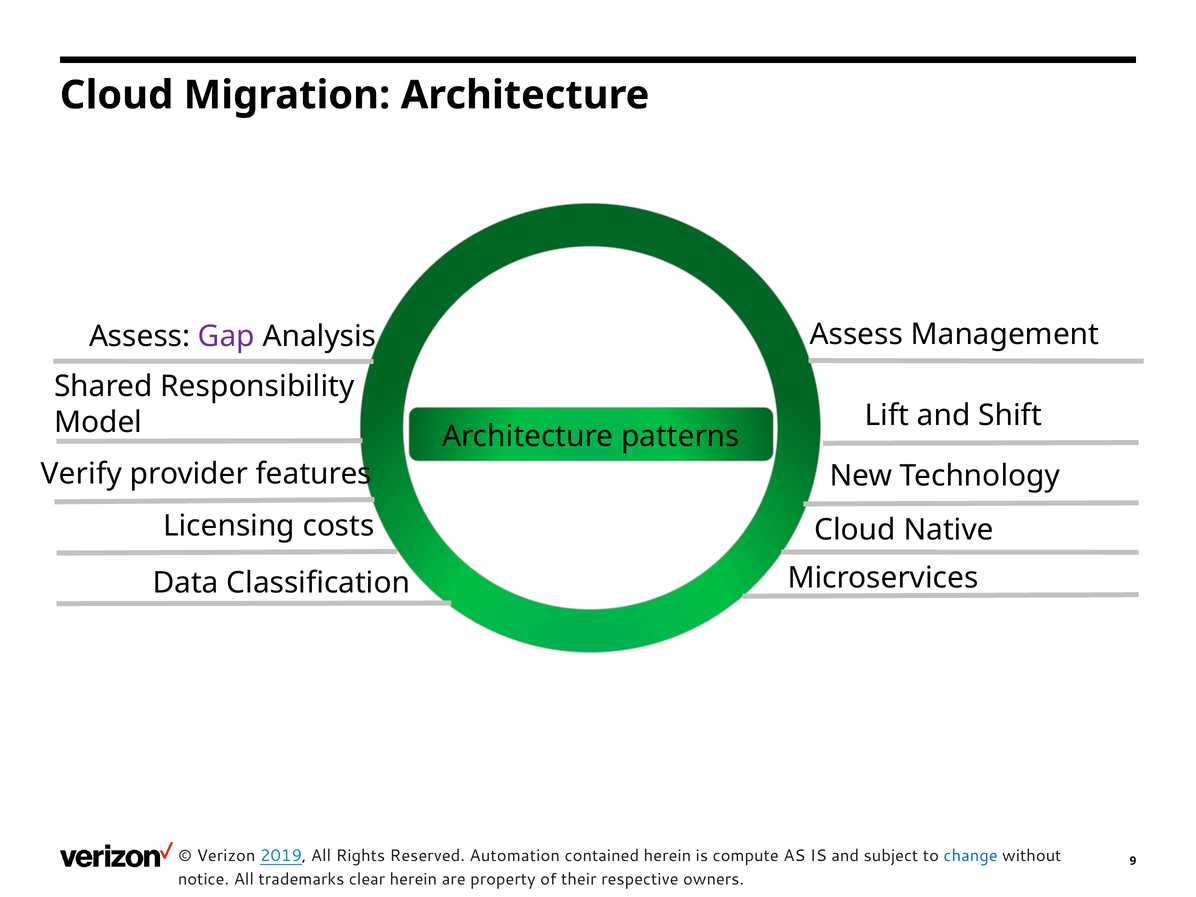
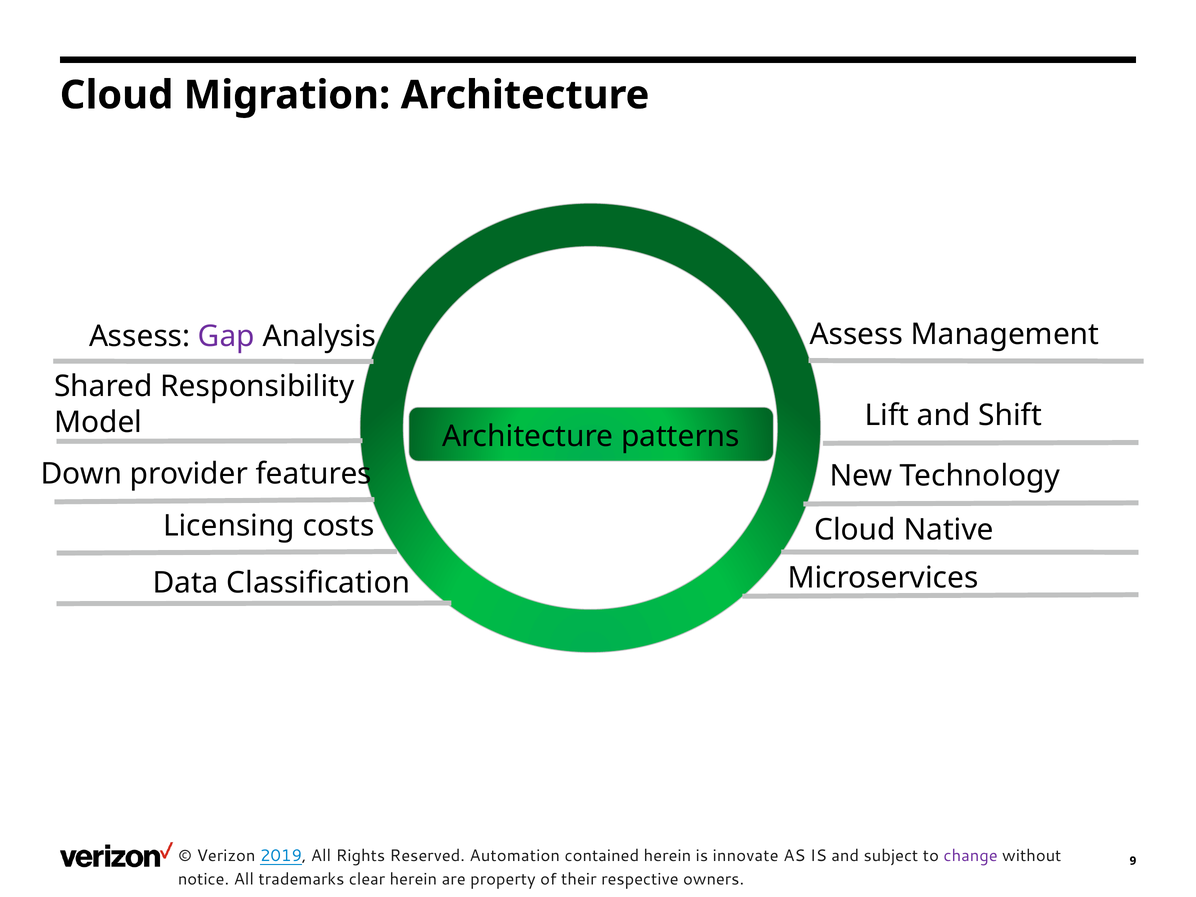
Verify: Verify -> Down (81, 474)
compute: compute -> innovate (746, 856)
change colour: blue -> purple (971, 856)
